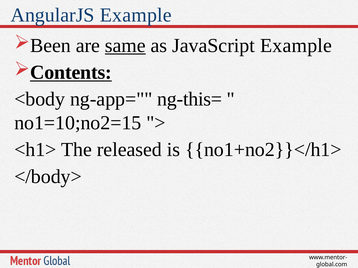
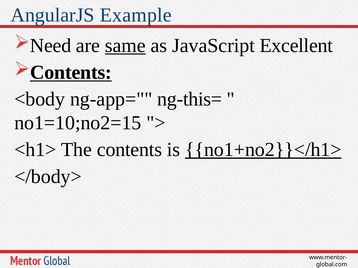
Been: Been -> Need (51, 46)
JavaScript Example: Example -> Excellent (296, 46)
The released: released -> contents (129, 150)
no1+no2}}</h1> underline: none -> present (263, 150)
